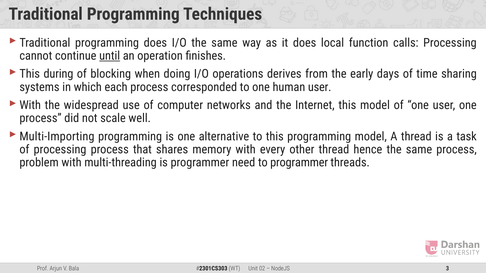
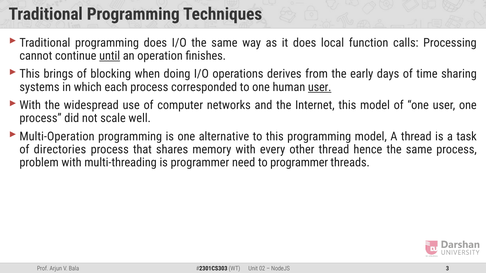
during: during -> brings (58, 74)
user underline: none -> present (320, 87)
Multi-Importing: Multi-Importing -> Multi-Operation (57, 137)
of processing: processing -> directories (60, 150)
